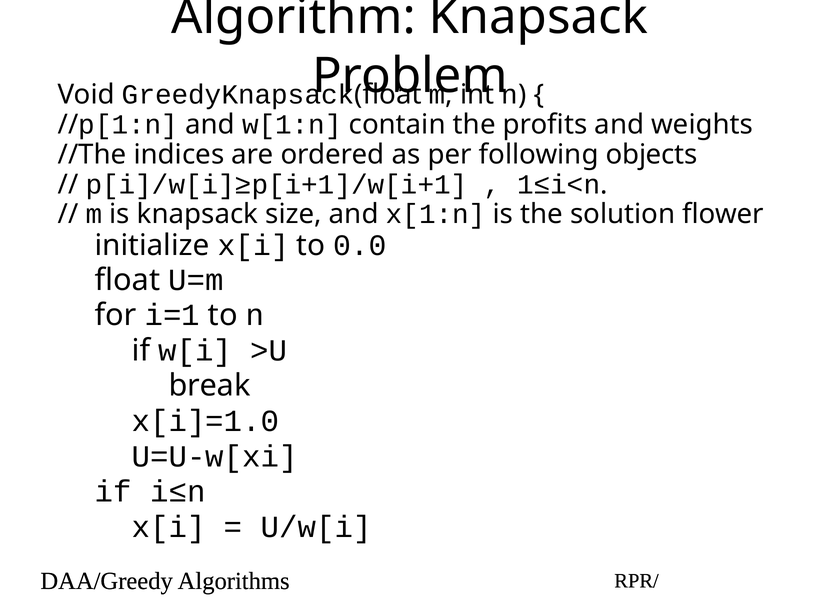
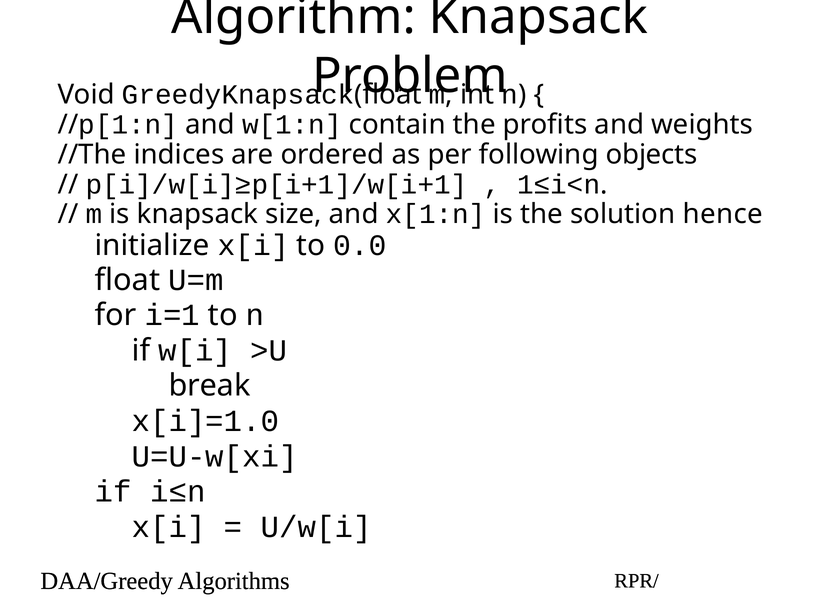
flower: flower -> hence (723, 214)
